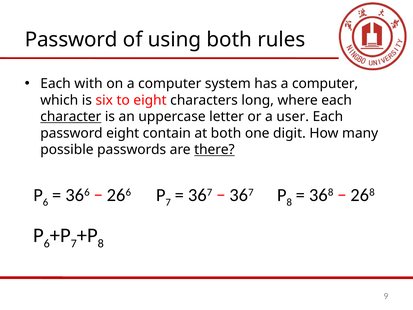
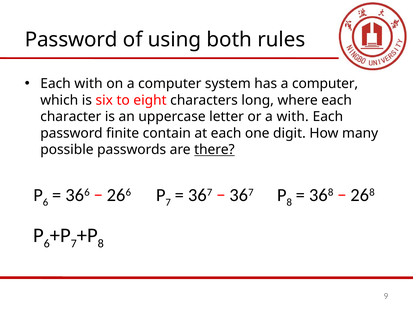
character underline: present -> none (71, 117)
a user: user -> with (293, 117)
password eight: eight -> finite (123, 133)
at both: both -> each (226, 133)
